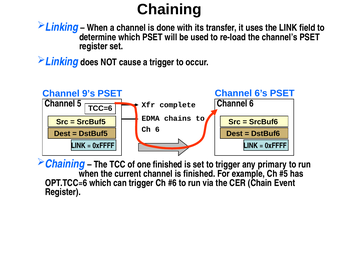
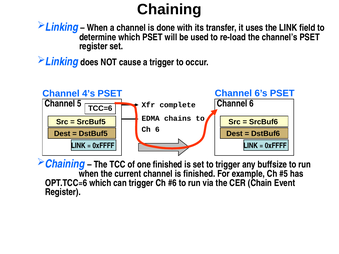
9’s: 9’s -> 4’s (89, 94)
primary: primary -> buffsize (272, 165)
